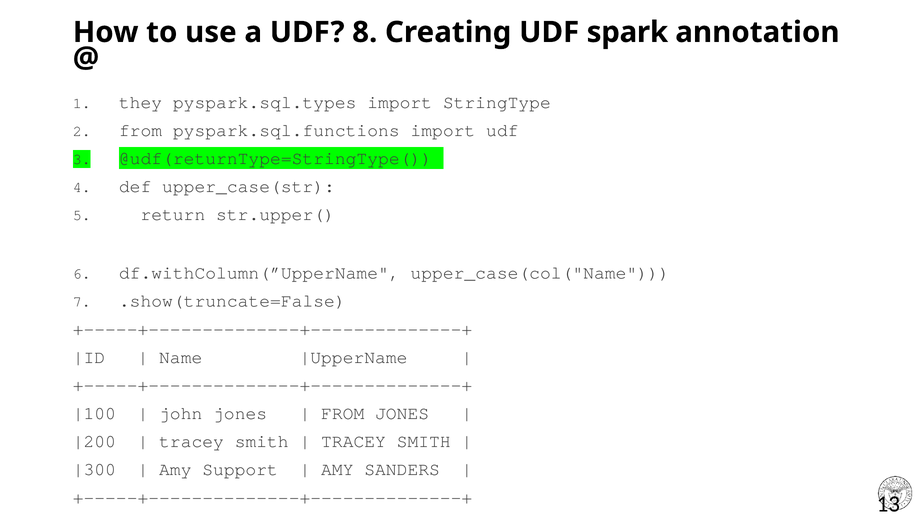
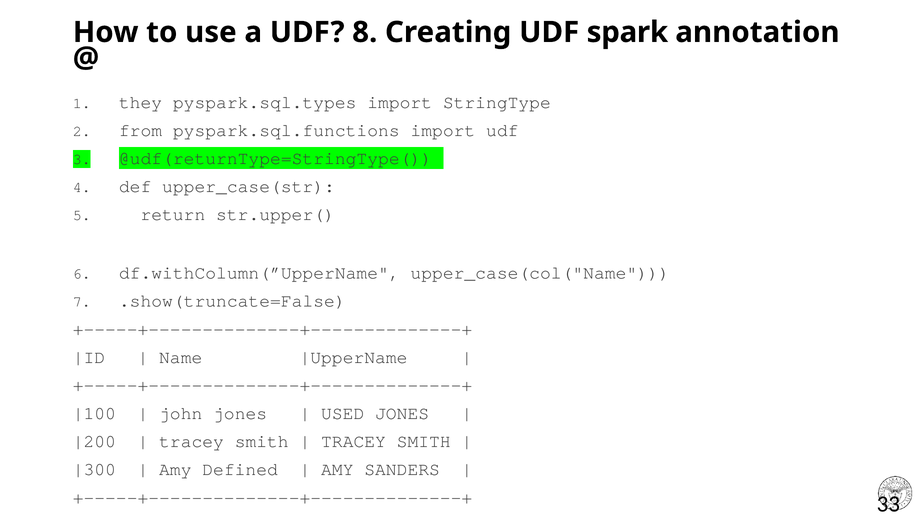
FROM: FROM -> USED (343, 413)
Support: Support -> Defined (240, 469)
13: 13 -> 33 (888, 504)
